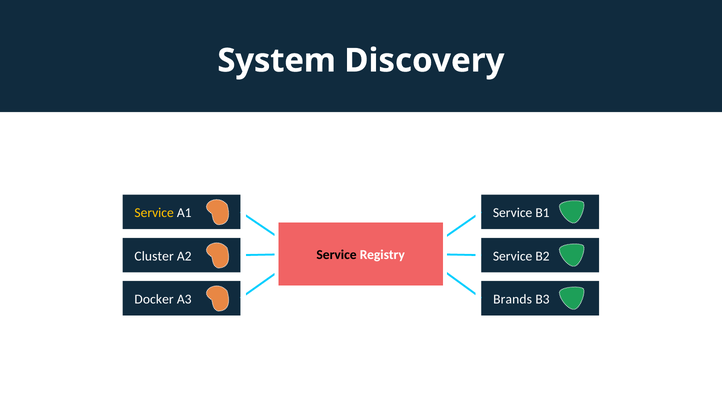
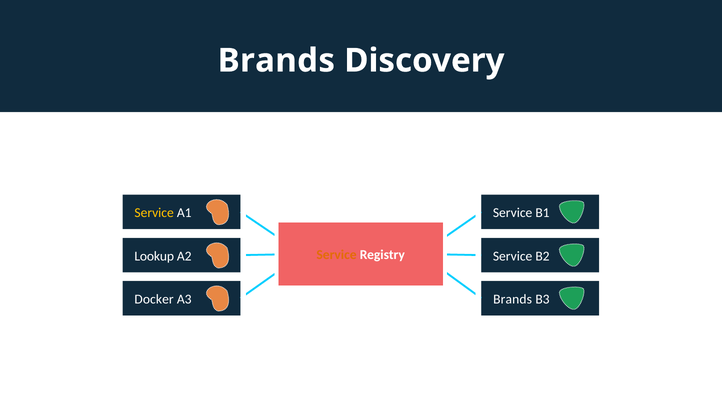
System: System -> Brands (276, 61)
Service colour: black -> orange (337, 255)
Cluster: Cluster -> Lookup (154, 256)
